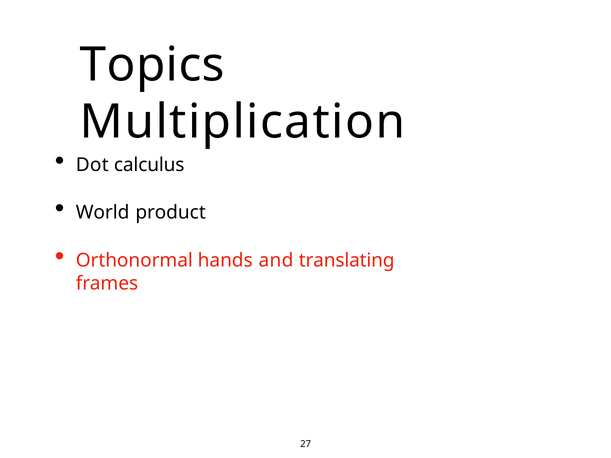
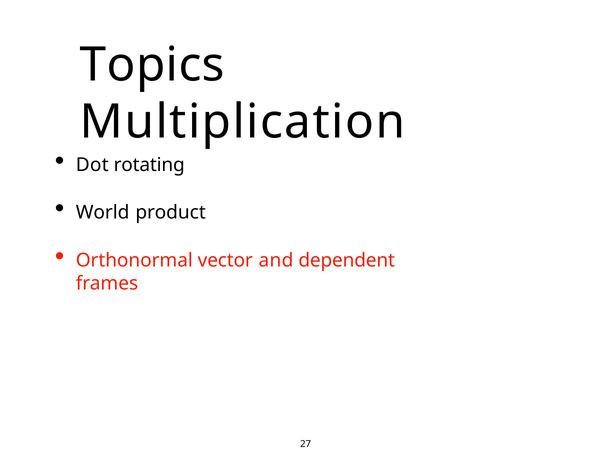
calculus: calculus -> rotating (149, 165)
hands: hands -> vector (225, 260)
translating: translating -> dependent (347, 260)
